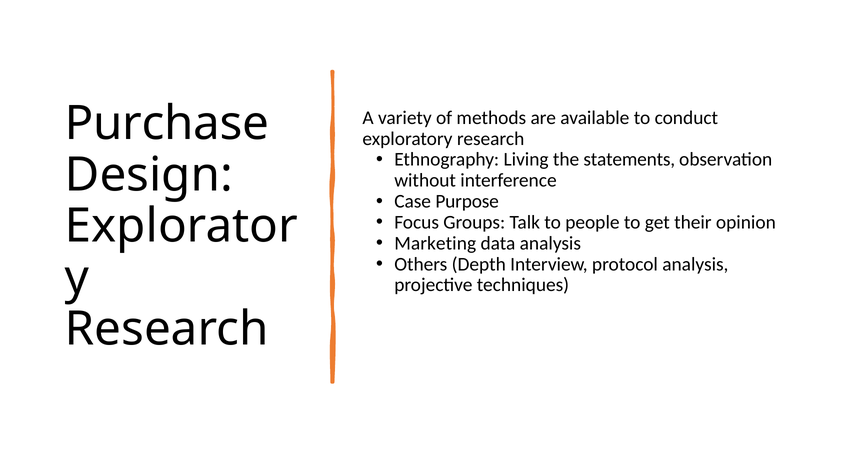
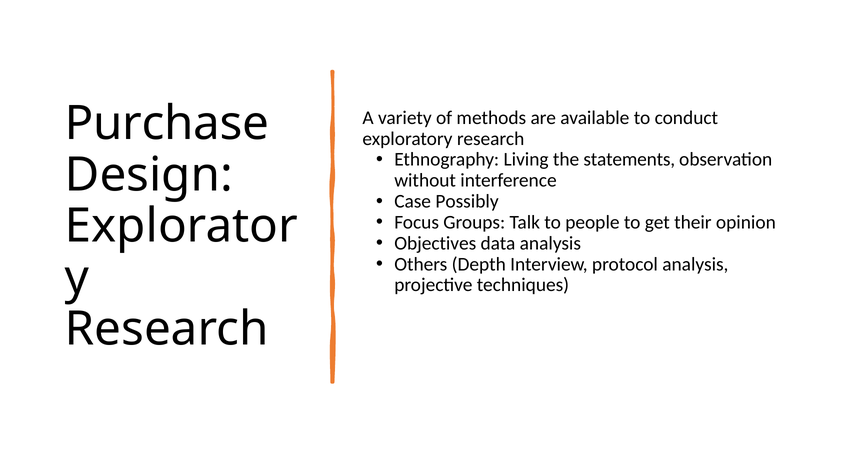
Purpose: Purpose -> Possibly (467, 202)
Marketing: Marketing -> Objectives (435, 243)
